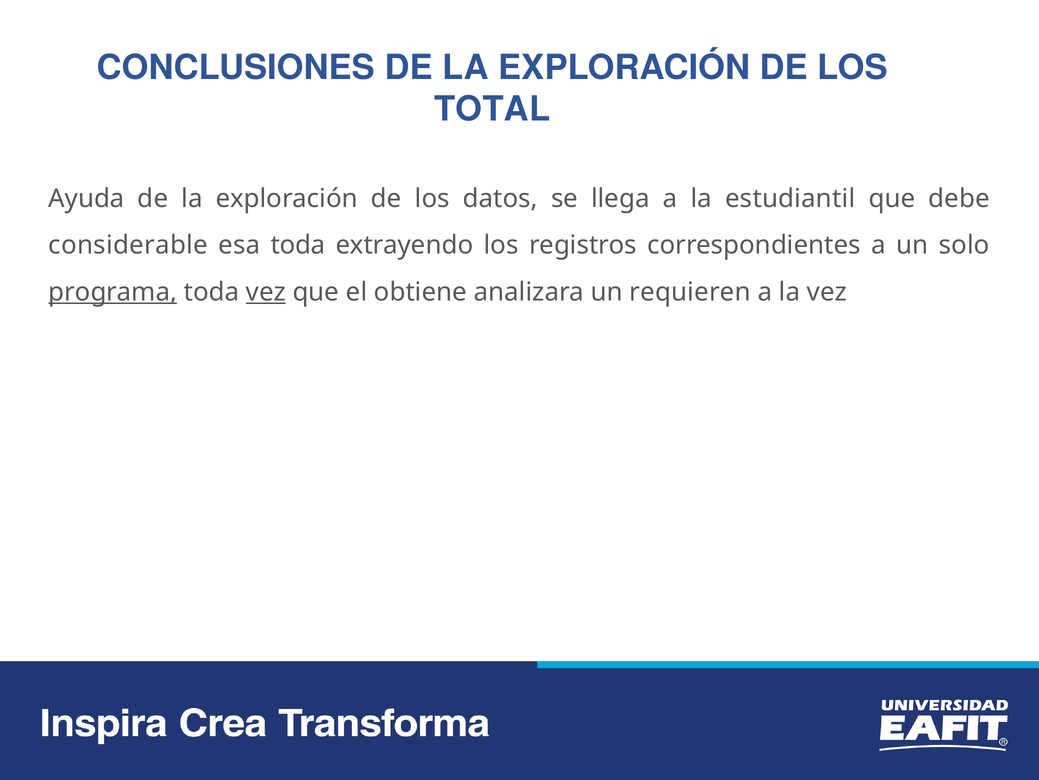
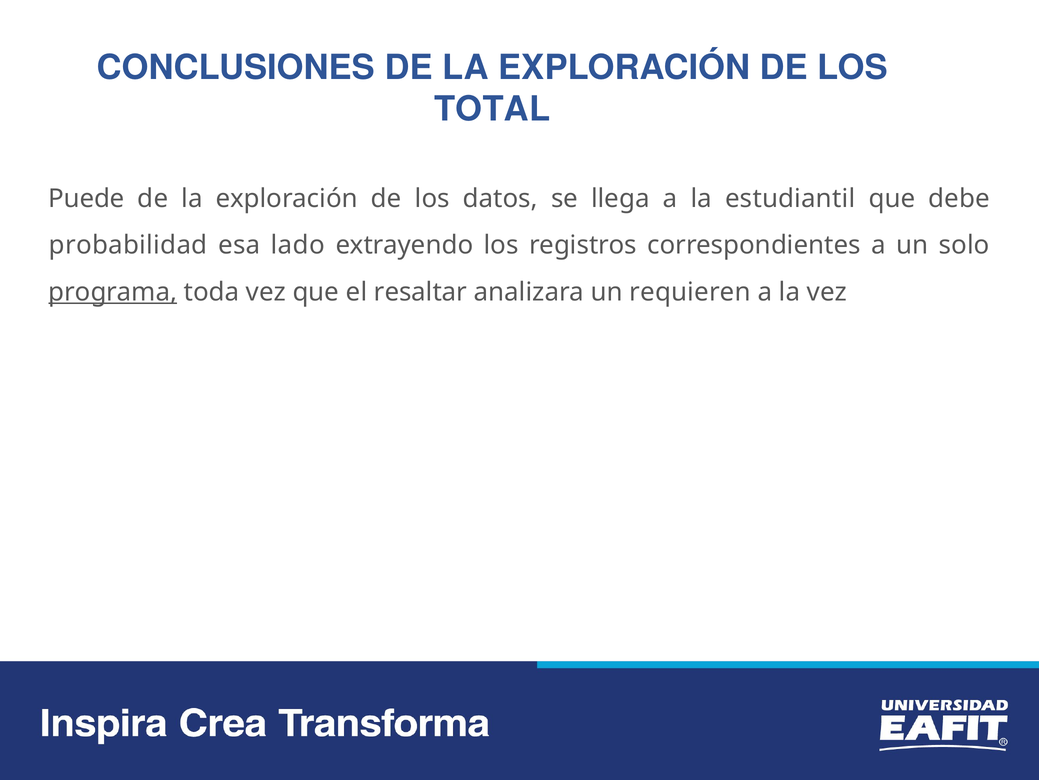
Ayuda: Ayuda -> Puede (87, 198)
considerable: considerable -> probabilidad (128, 245)
esa toda: toda -> lado (298, 245)
vez underline: present -> none (266, 292)
obtiene: obtiene -> resaltar (421, 292)
